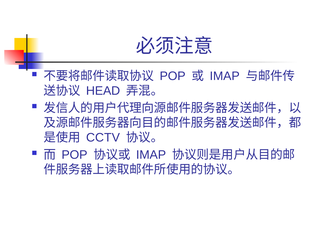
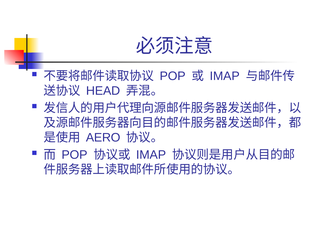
CCTV: CCTV -> AERO (103, 138)
